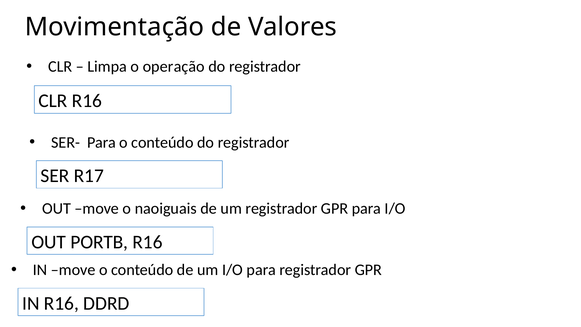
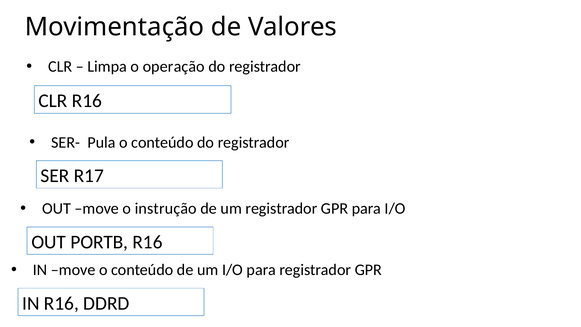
SER- Para: Para -> Pula (101, 142)
naoiguais: naoiguais -> instrução (166, 209)
